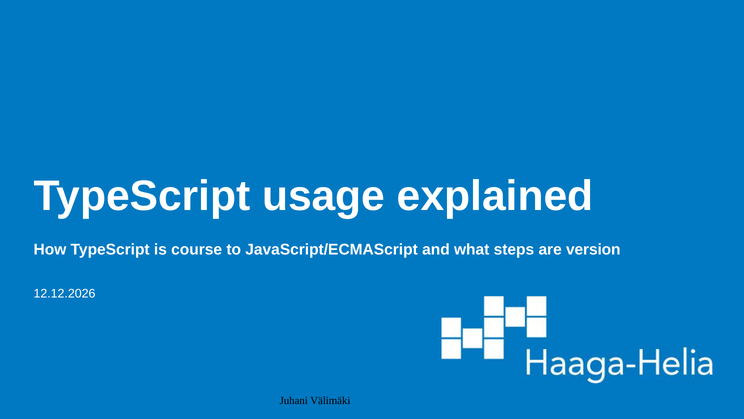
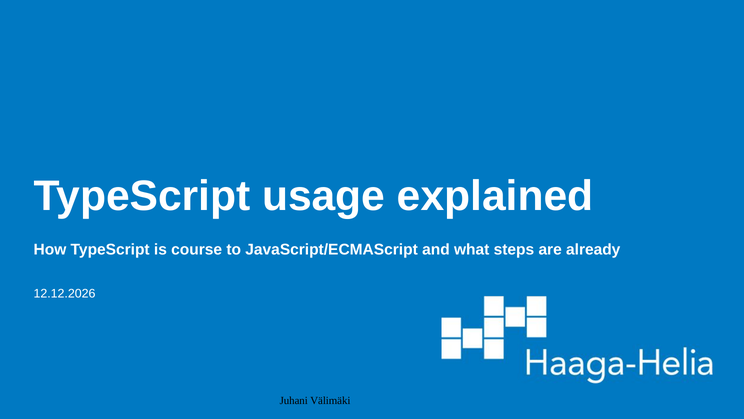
version: version -> already (593, 249)
